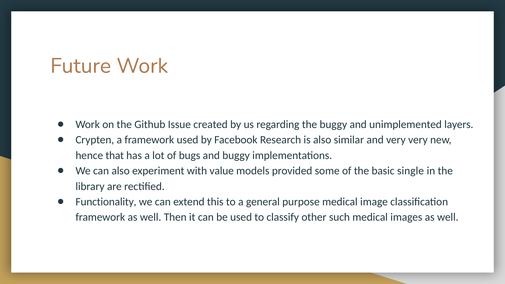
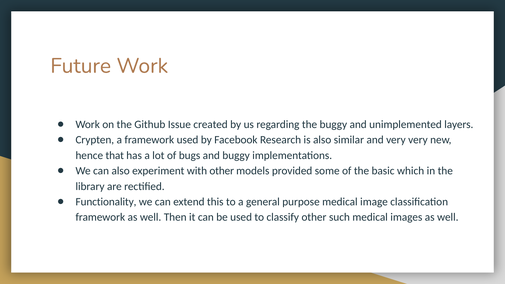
with value: value -> other (222, 171)
single: single -> which (411, 171)
